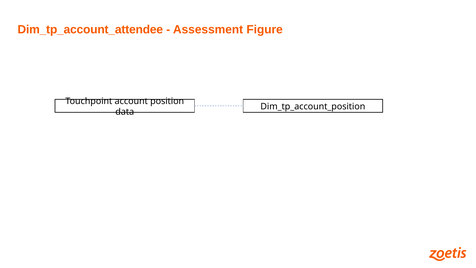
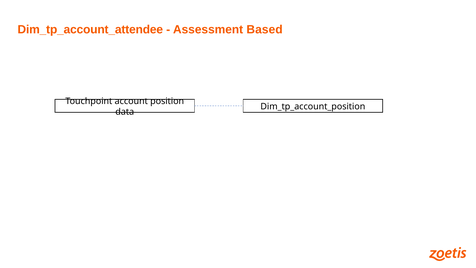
Figure: Figure -> Based (265, 30)
